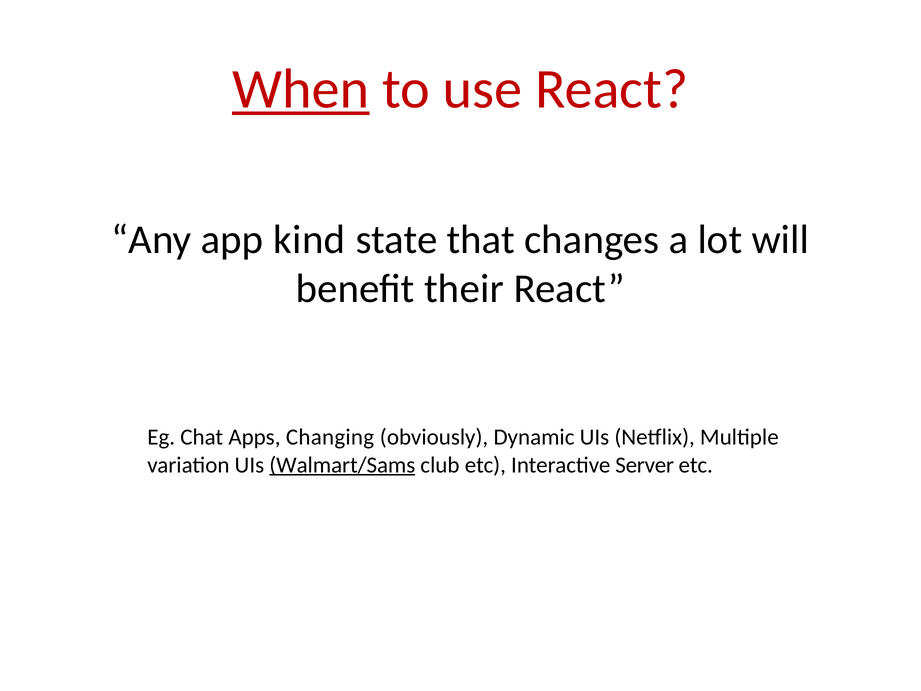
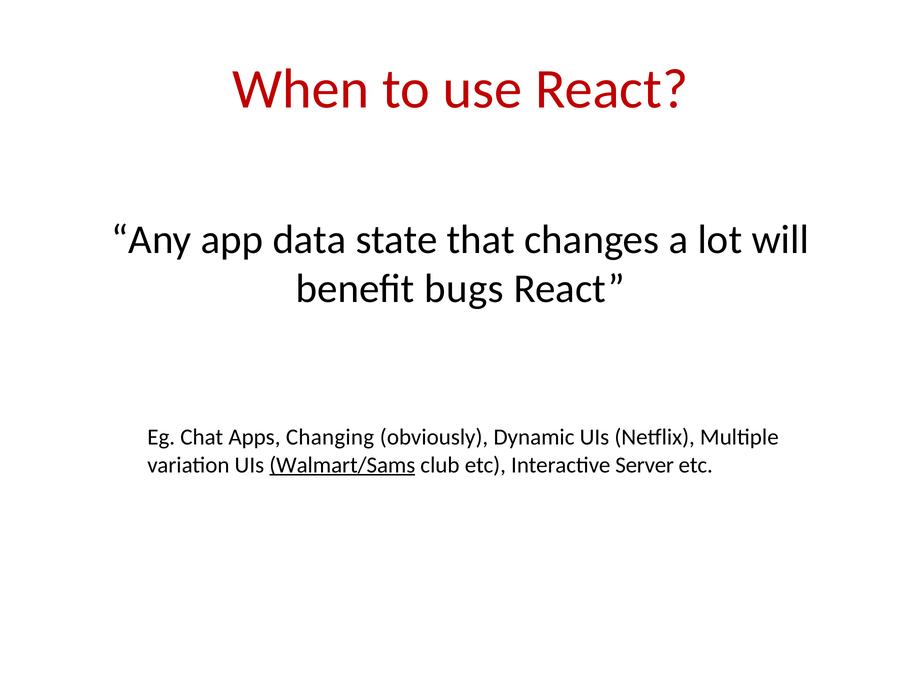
When underline: present -> none (301, 89)
kind: kind -> data (310, 239)
their: their -> bugs (464, 289)
